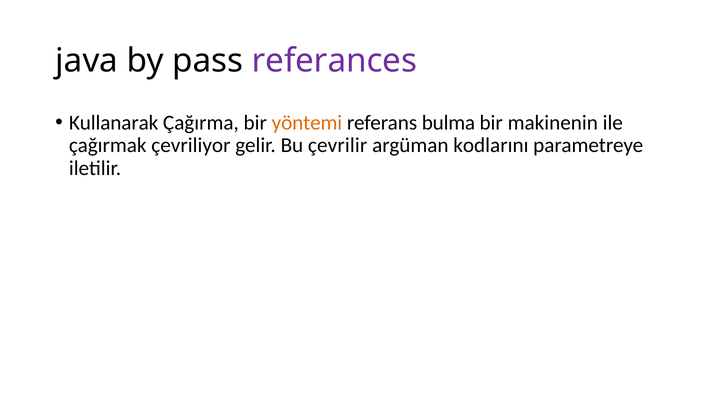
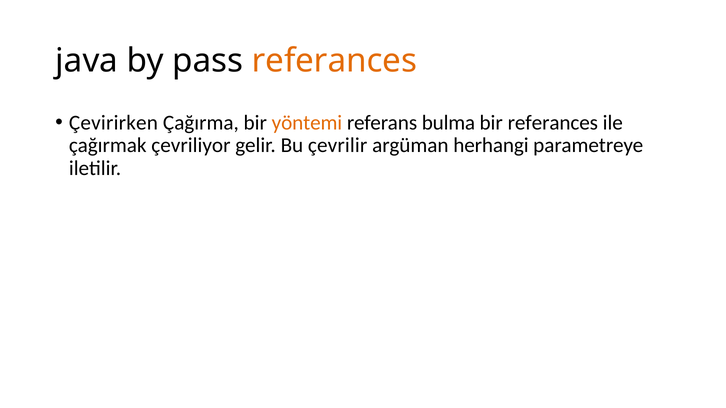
referances colour: purple -> orange (334, 61)
Kullanarak: Kullanarak -> Çevirirken (113, 123)
bir makinenin: makinenin -> referances (553, 123)
kodlarını: kodlarını -> herhangi (491, 146)
